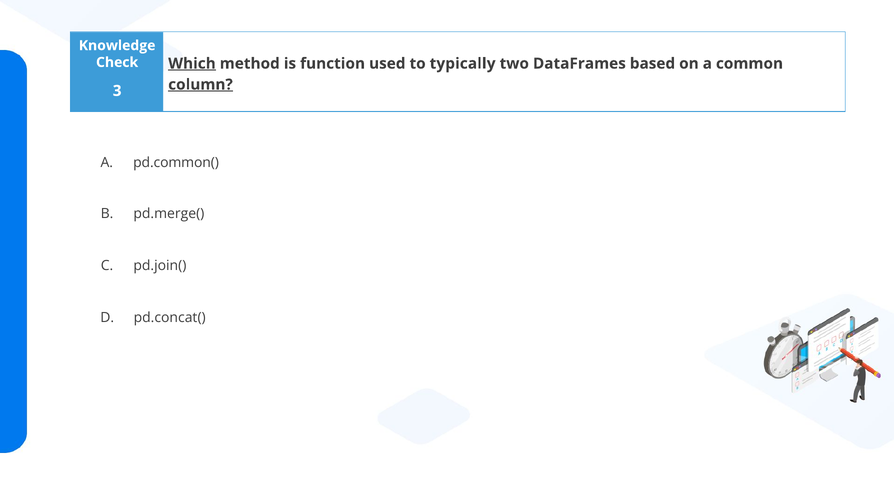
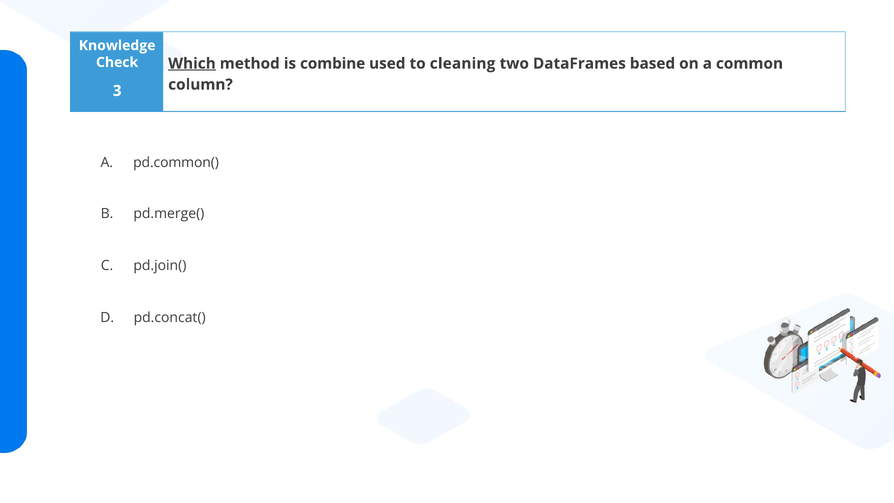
function: function -> combine (333, 64)
typically: typically -> cleaning (463, 64)
column underline: present -> none (201, 85)
